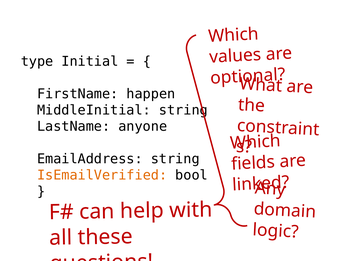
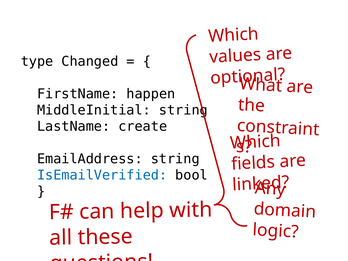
Initial: Initial -> Changed (90, 61)
anyone: anyone -> create (143, 126)
IsEmailVerified colour: orange -> blue (102, 175)
